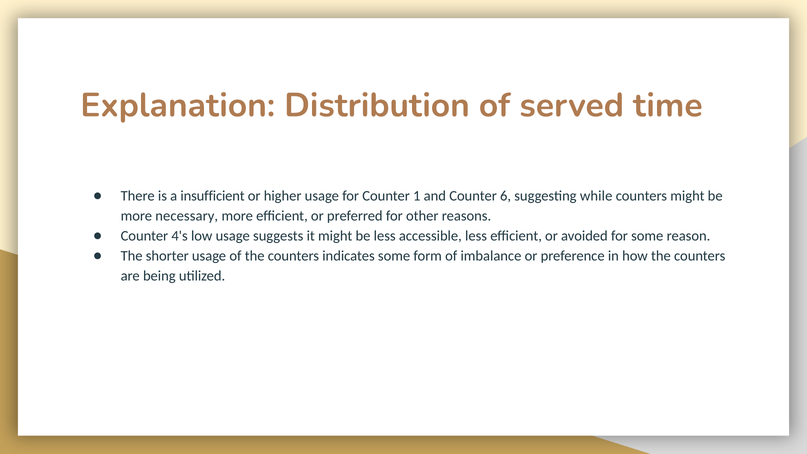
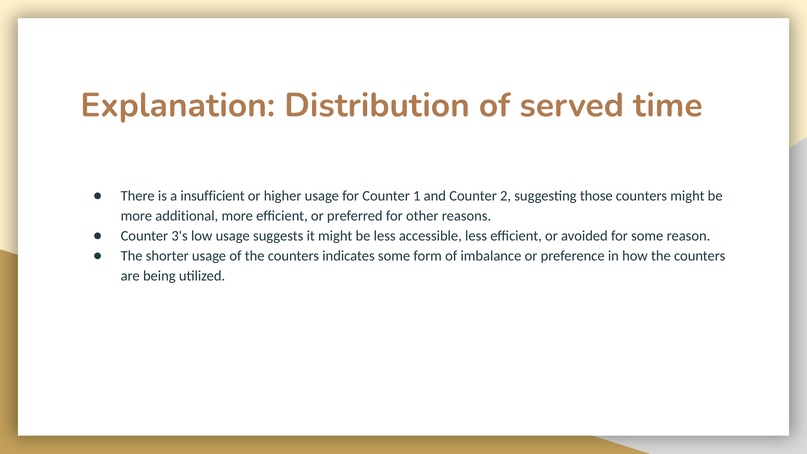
6: 6 -> 2 (506, 196)
while: while -> those (596, 196)
necessary: necessary -> additional (187, 216)
4's: 4's -> 3's (180, 236)
